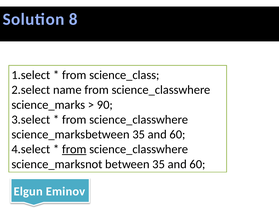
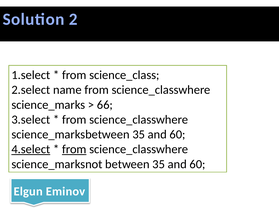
8: 8 -> 2 (73, 19)
90: 90 -> 66 (105, 105)
4.select underline: none -> present (31, 149)
